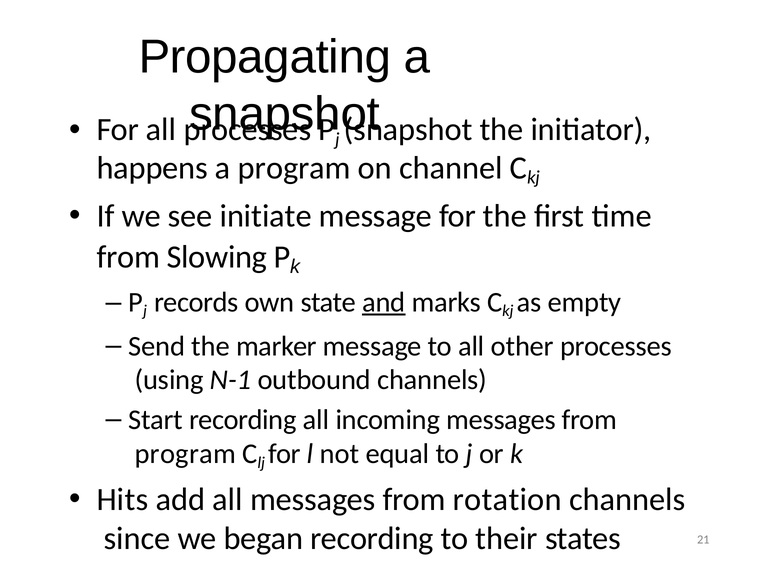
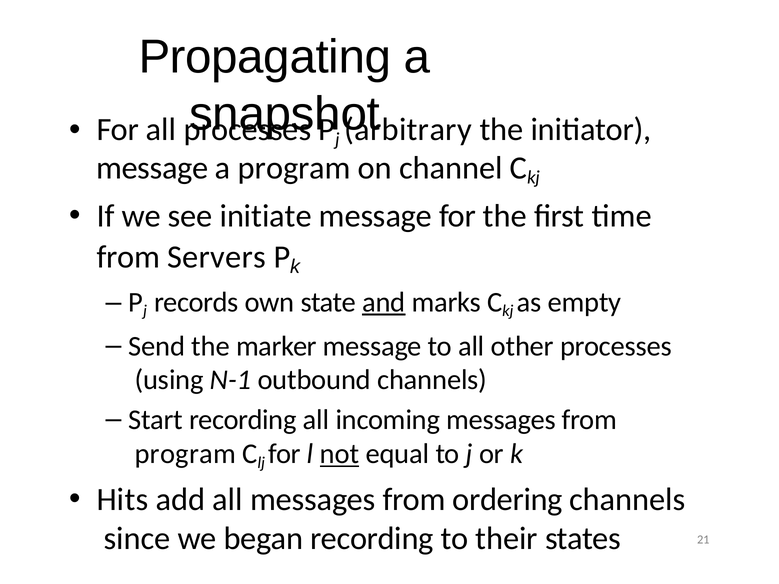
snapshot: snapshot -> arbitrary (408, 130)
happens: happens -> message (152, 168)
Slowing: Slowing -> Servers (217, 257)
not underline: none -> present (340, 454)
rotation: rotation -> ordering (508, 500)
